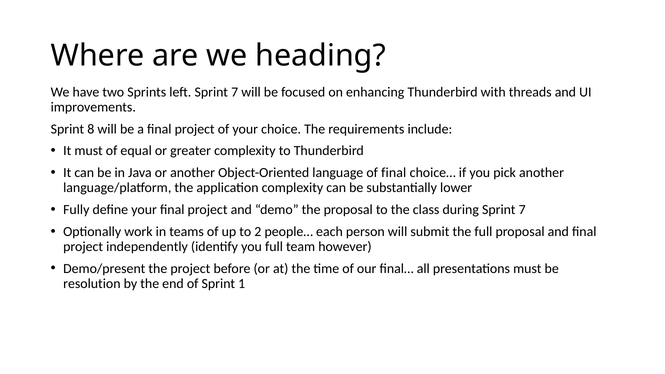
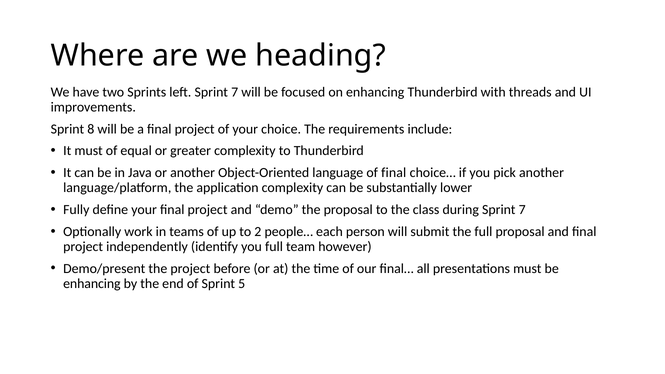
resolution: resolution -> enhancing (92, 283)
1: 1 -> 5 (242, 283)
